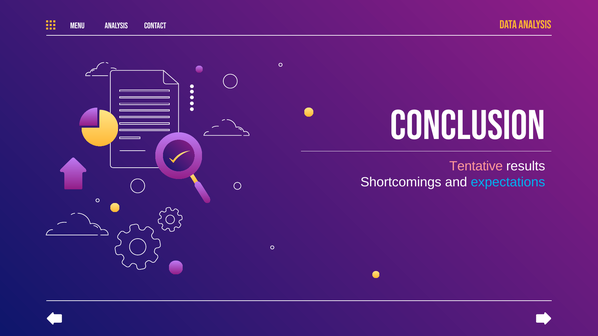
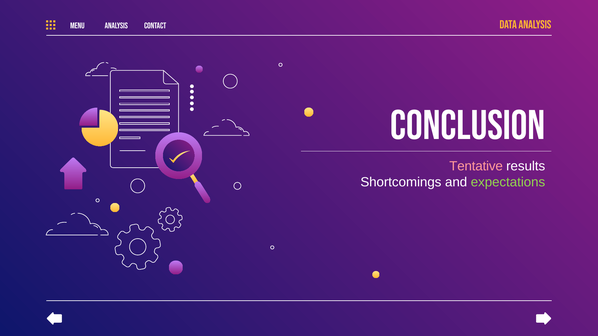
expectations colour: light blue -> light green (508, 182)
